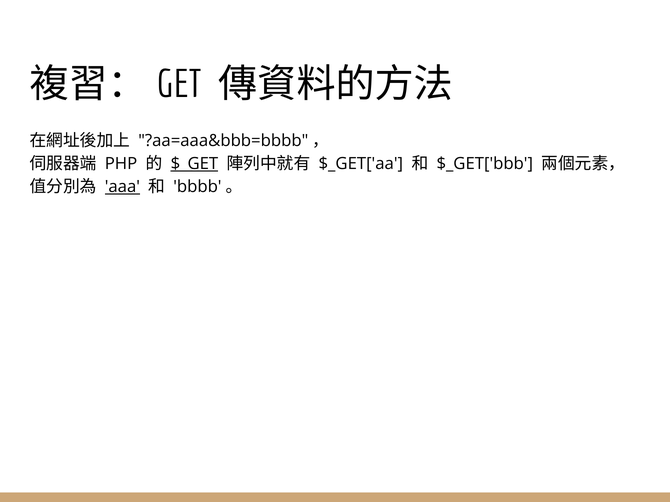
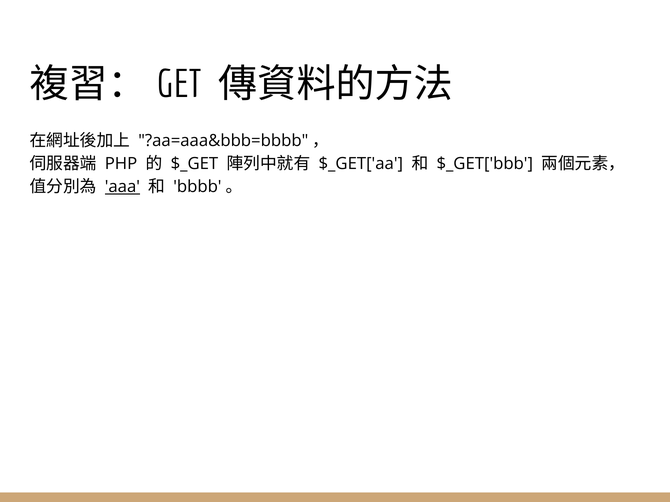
$_GET underline: present -> none (194, 164)
